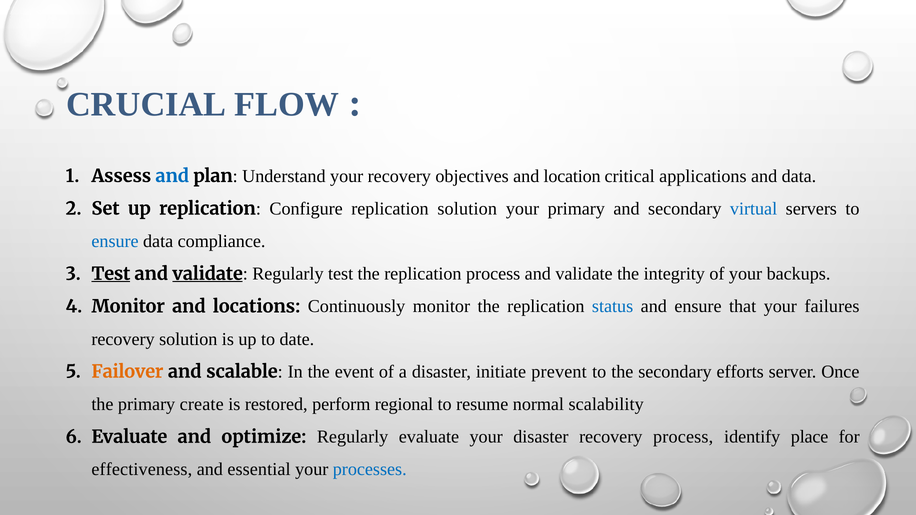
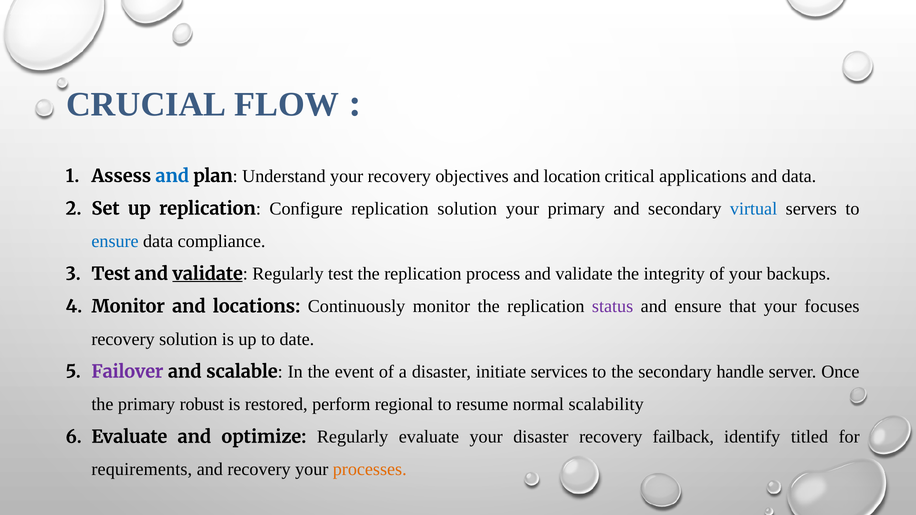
Test underline: present -> none (111, 274)
status colour: blue -> purple (613, 307)
failures: failures -> focuses (832, 307)
Failover colour: orange -> purple (127, 372)
prevent: prevent -> services (559, 372)
efforts: efforts -> handle (740, 372)
create: create -> robust (202, 404)
recovery process: process -> failback (683, 437)
place: place -> titled (810, 437)
effectiveness: effectiveness -> requirements (142, 470)
and essential: essential -> recovery (259, 470)
processes colour: blue -> orange (370, 470)
